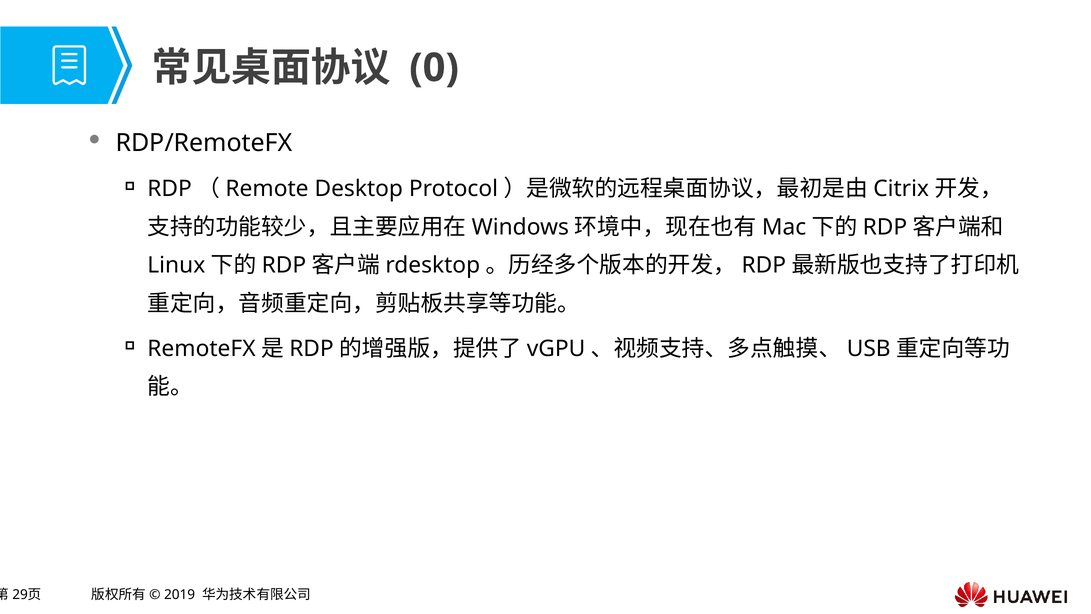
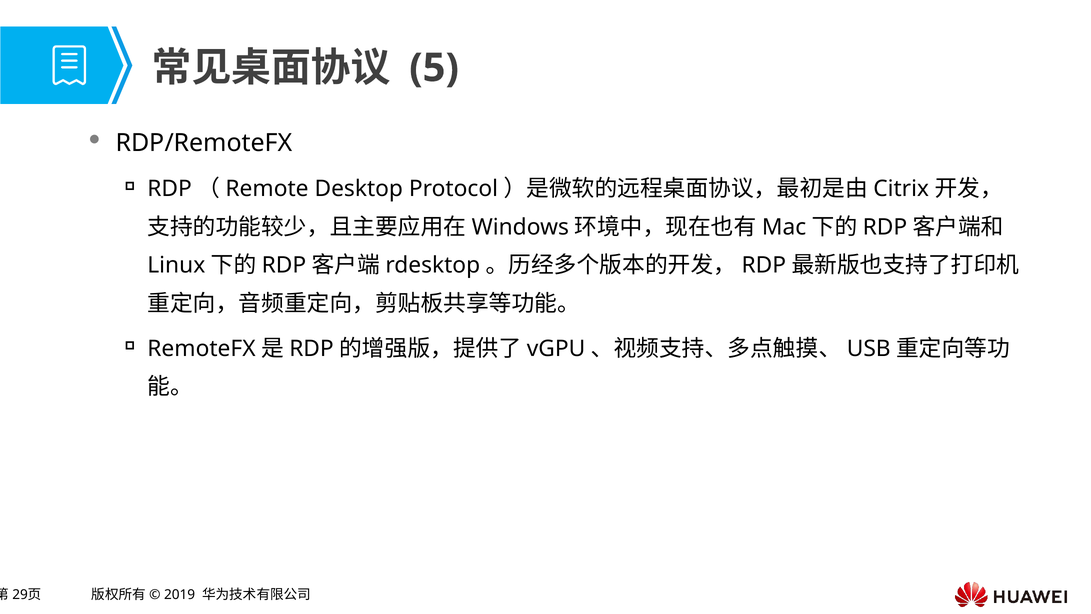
0: 0 -> 5 (434, 68)
